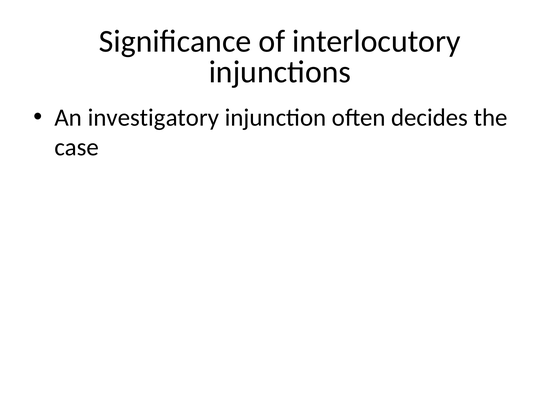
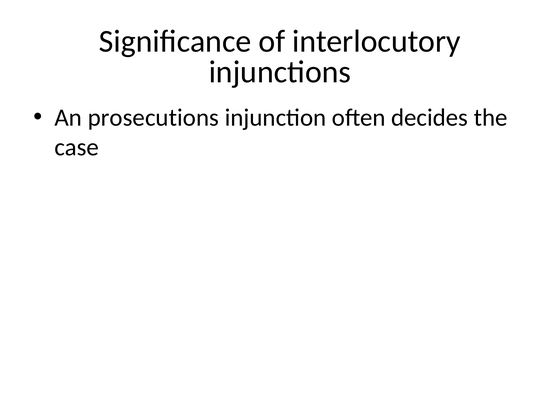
investigatory: investigatory -> prosecutions (153, 117)
